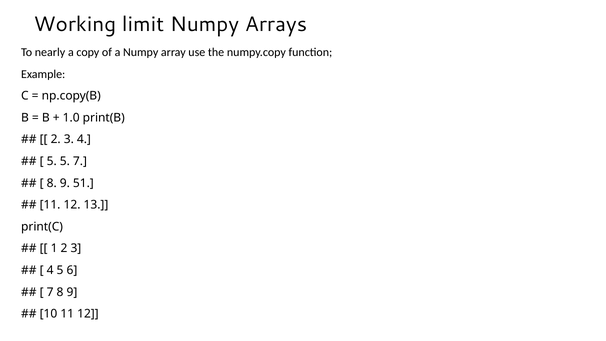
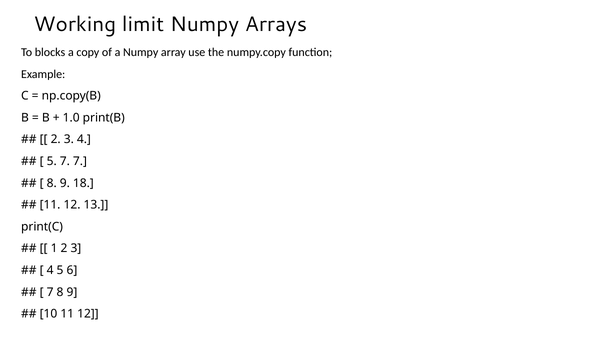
nearly: nearly -> blocks (50, 52)
5 5: 5 -> 7 (65, 161)
51: 51 -> 18 (83, 183)
